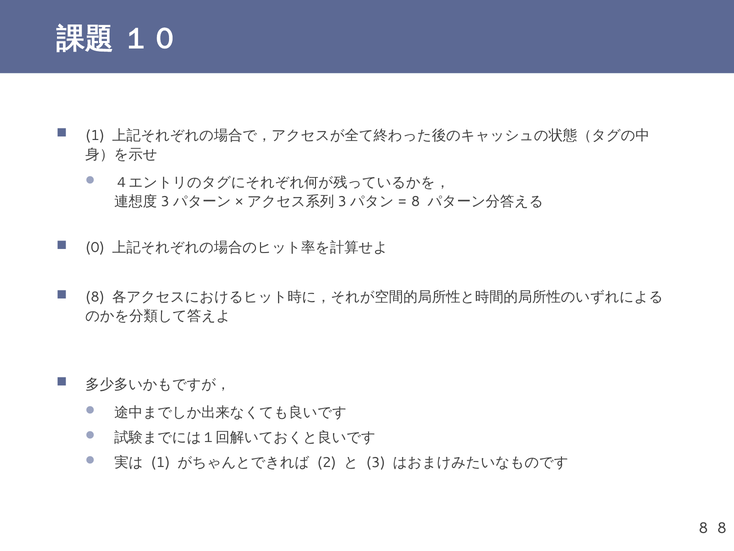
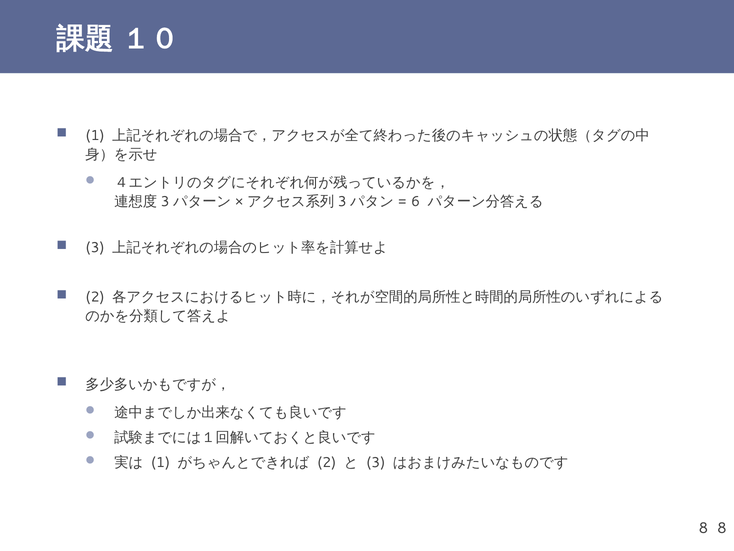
8: 8 -> 6 (416, 201)
0: 0 -> 3 (95, 248)
8: 8 -> 2 (95, 297)
